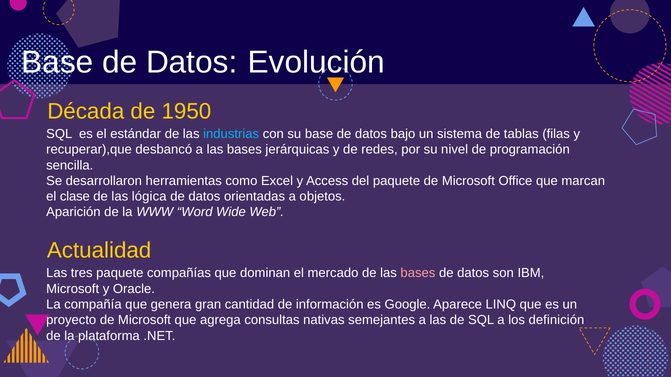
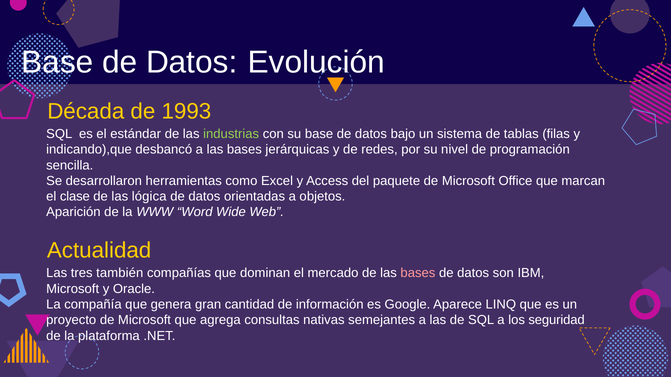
1950: 1950 -> 1993 (186, 111)
industrias colour: light blue -> light green (231, 134)
recuperar),que: recuperar),que -> indicando),que (89, 150)
tres paquete: paquete -> también (120, 273)
definición: definición -> seguridad (557, 320)
